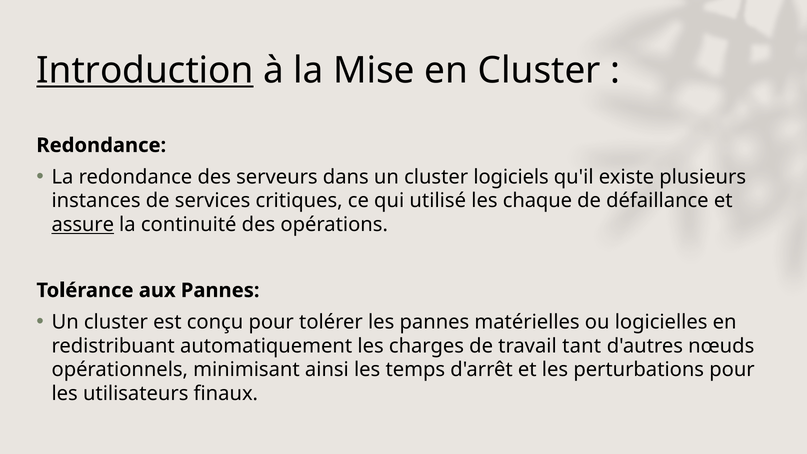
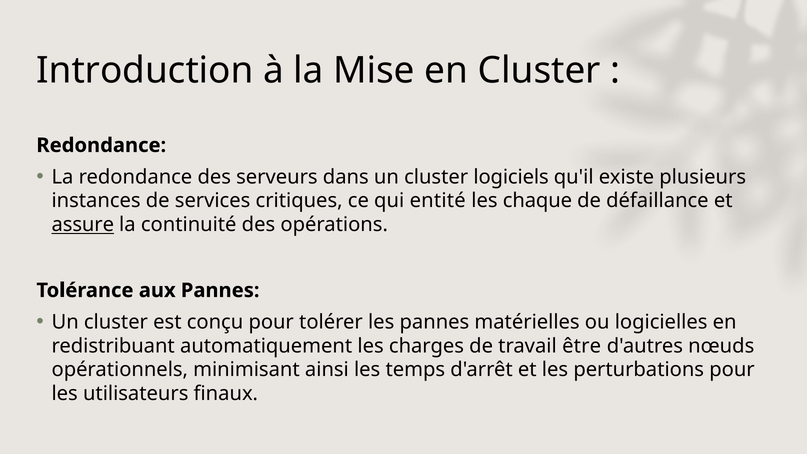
Introduction underline: present -> none (145, 71)
utilisé: utilisé -> entité (438, 201)
tant: tant -> être (582, 346)
